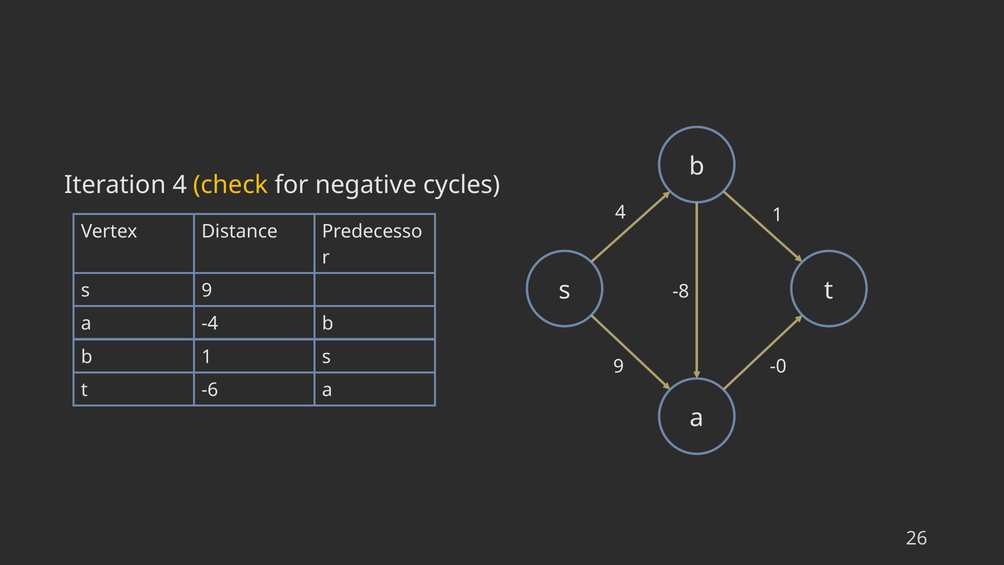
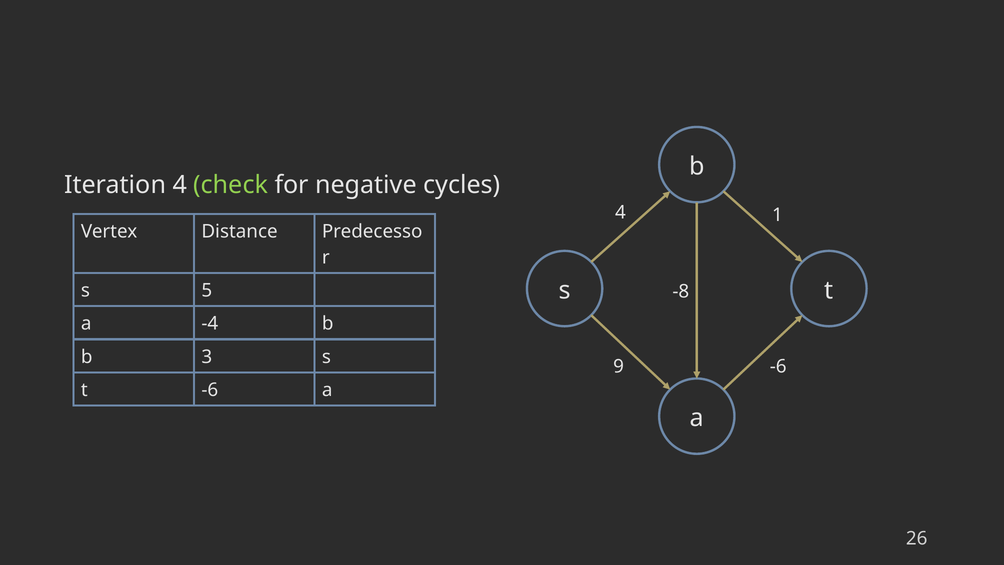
check colour: yellow -> light green (231, 185)
s 9: 9 -> 5 (207, 290)
b 1: 1 -> 3 (207, 357)
-0: -0 -> -6 (778, 366)
